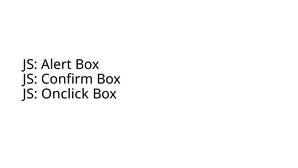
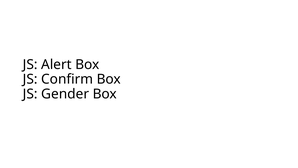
Onclick: Onclick -> Gender (65, 94)
